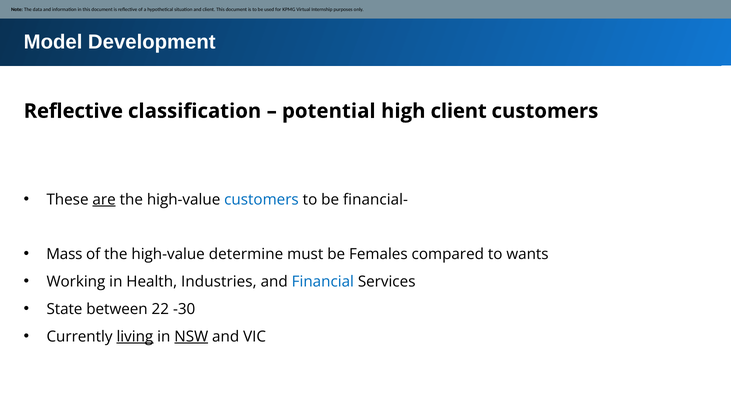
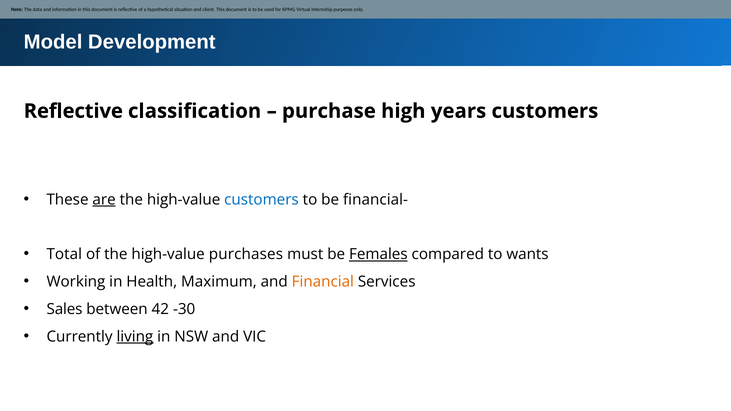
potential: potential -> purchase (329, 111)
high client: client -> years (459, 111)
Mass: Mass -> Total (64, 254)
determine: determine -> purchases (246, 254)
Females underline: none -> present (378, 254)
Industries: Industries -> Maximum (219, 282)
Financial colour: blue -> orange (323, 282)
State: State -> Sales (64, 309)
22: 22 -> 42 (160, 309)
NSW underline: present -> none (191, 337)
